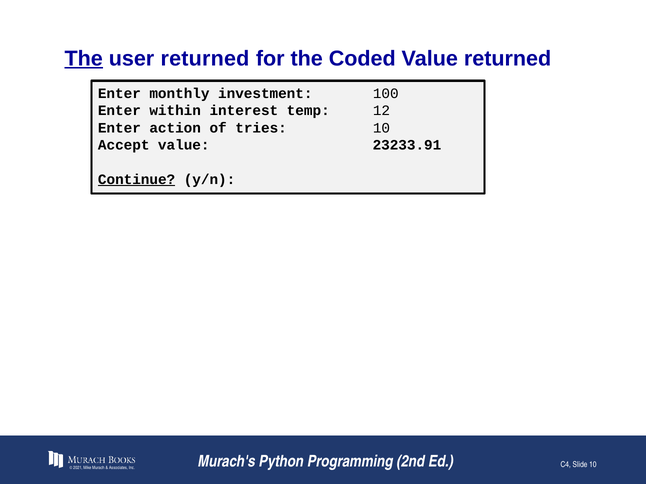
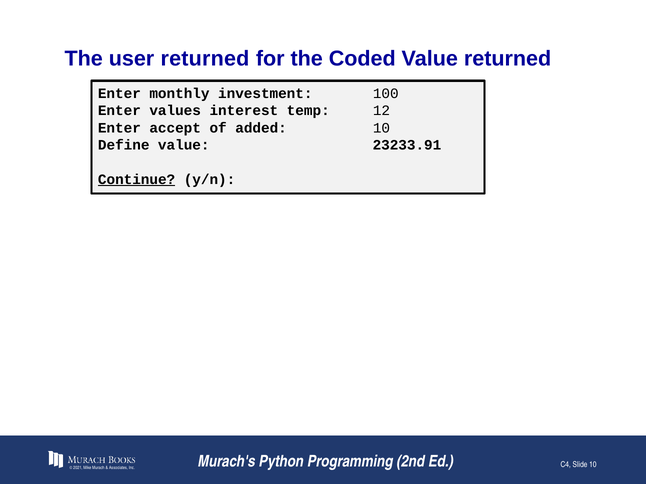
The underline: present -> none (84, 59)
within: within -> values (175, 111)
action: action -> accept (175, 128)
tries: tries -> added (261, 128)
Accept: Accept -> Define (124, 145)
